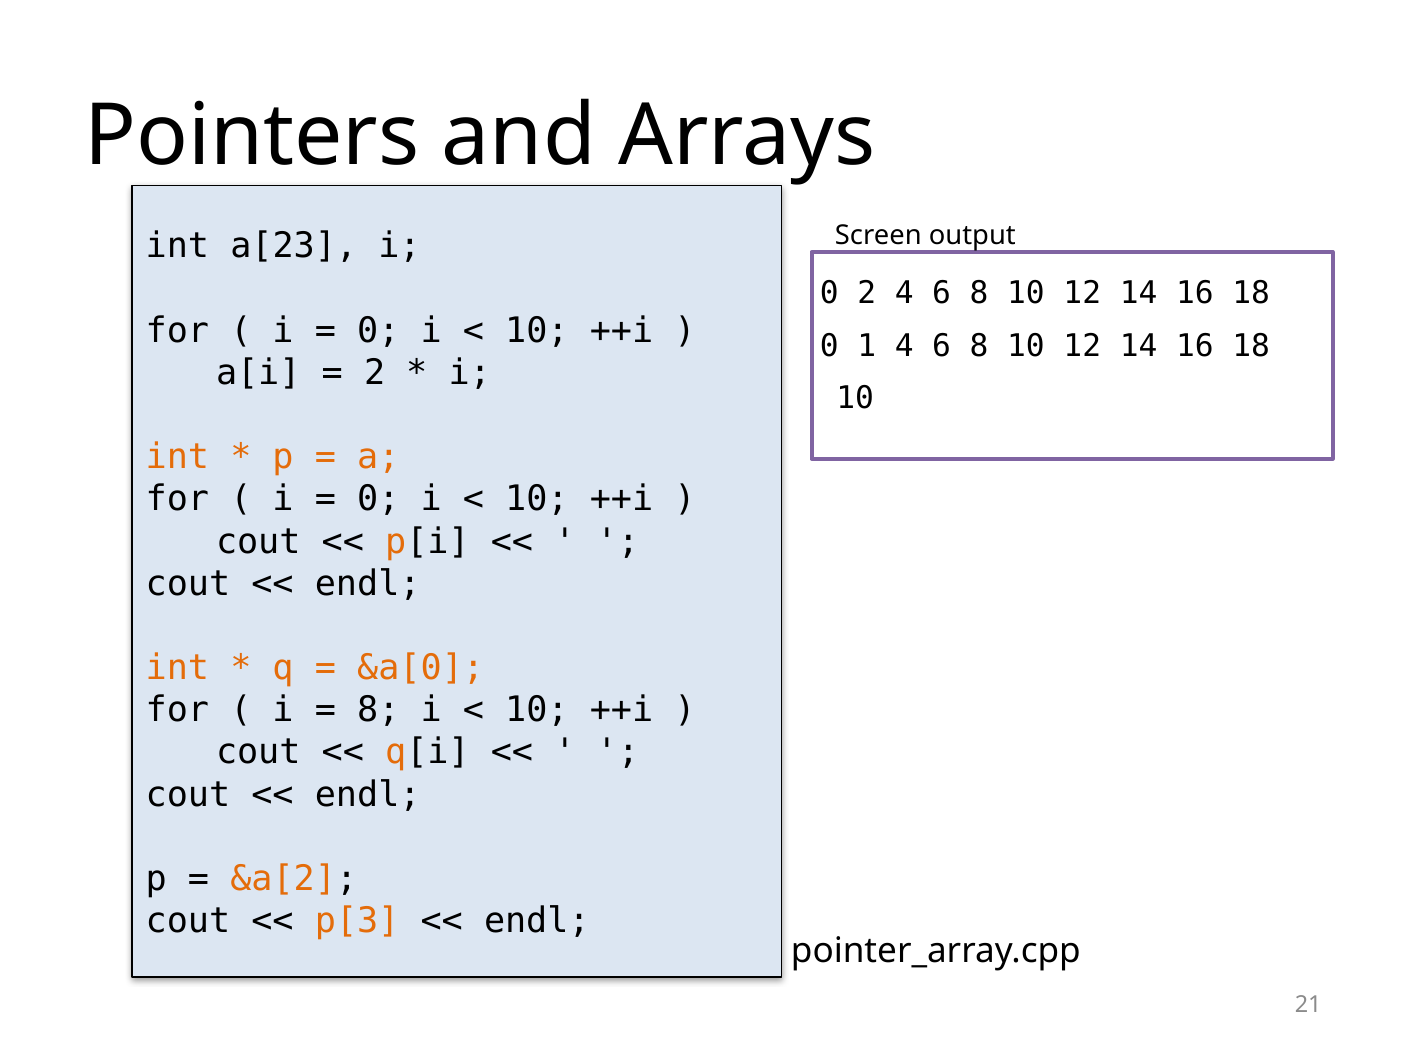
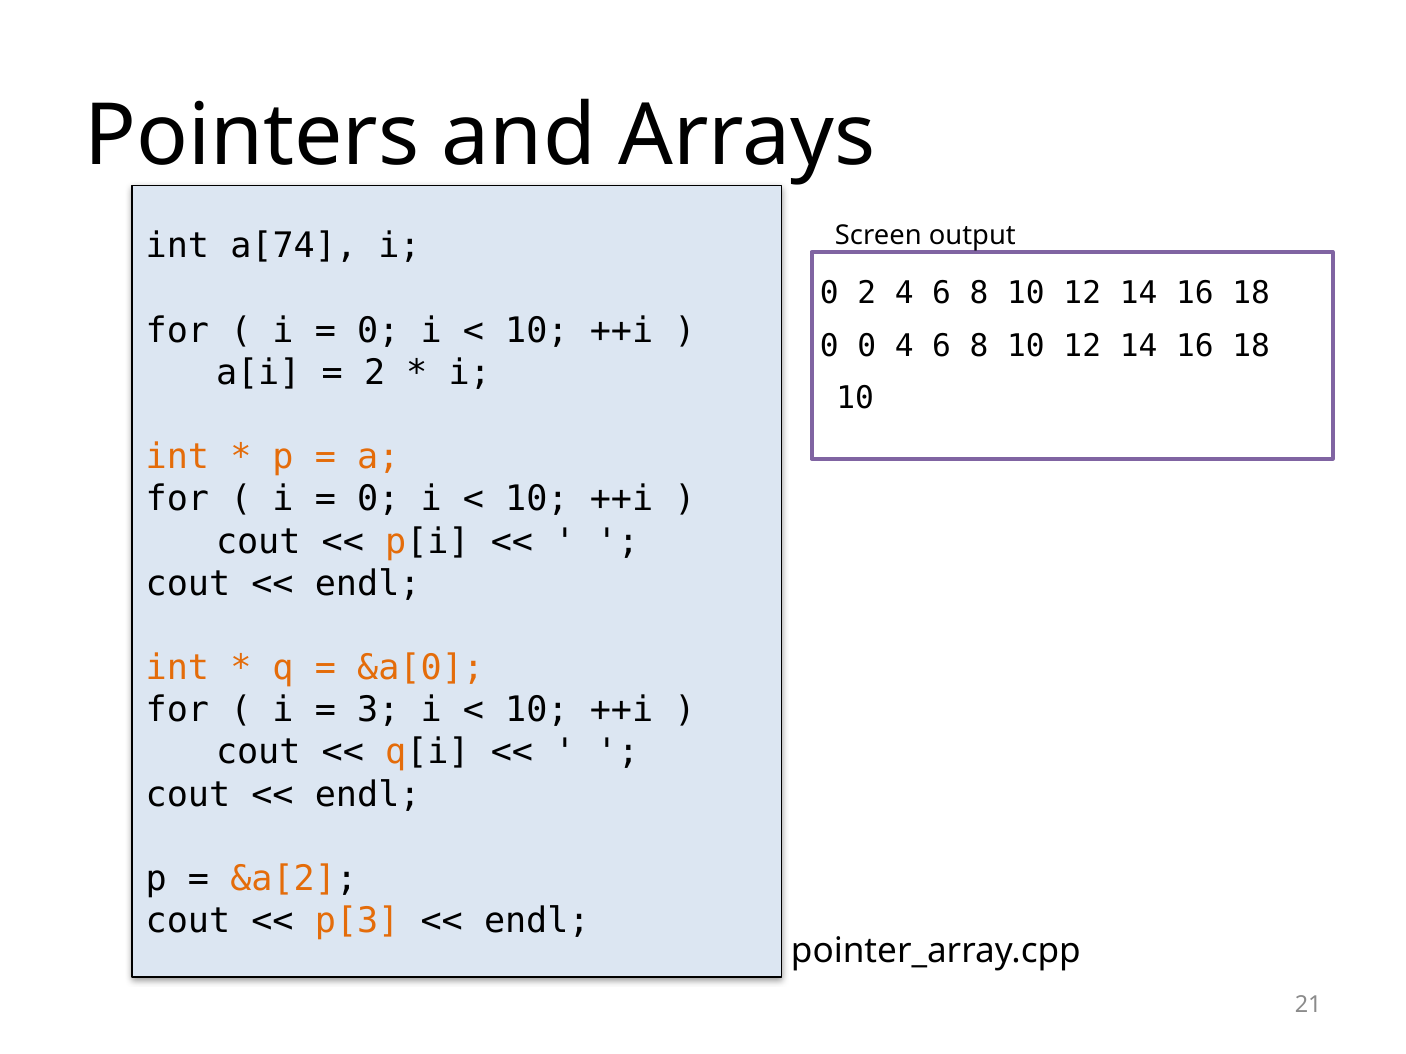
a[23: a[23 -> a[74 (294, 246)
0 1: 1 -> 0 (867, 346)
8: 8 -> 3 (378, 710)
